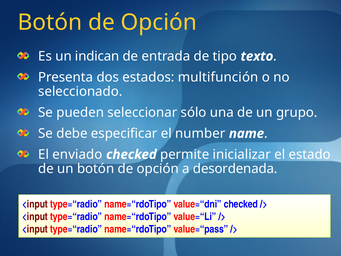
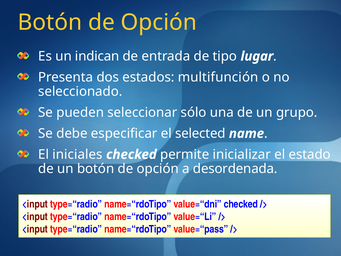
texto: texto -> lugar (257, 56)
number: number -> selected (200, 133)
enviado: enviado -> iniciales (77, 154)
